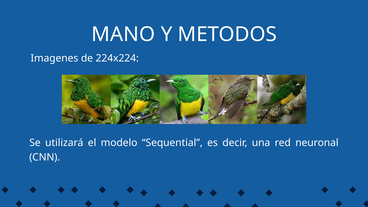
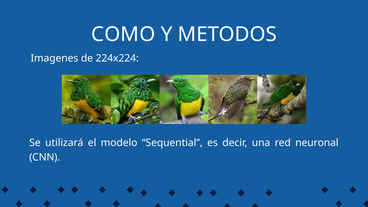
MANO: MANO -> COMO (123, 34)
